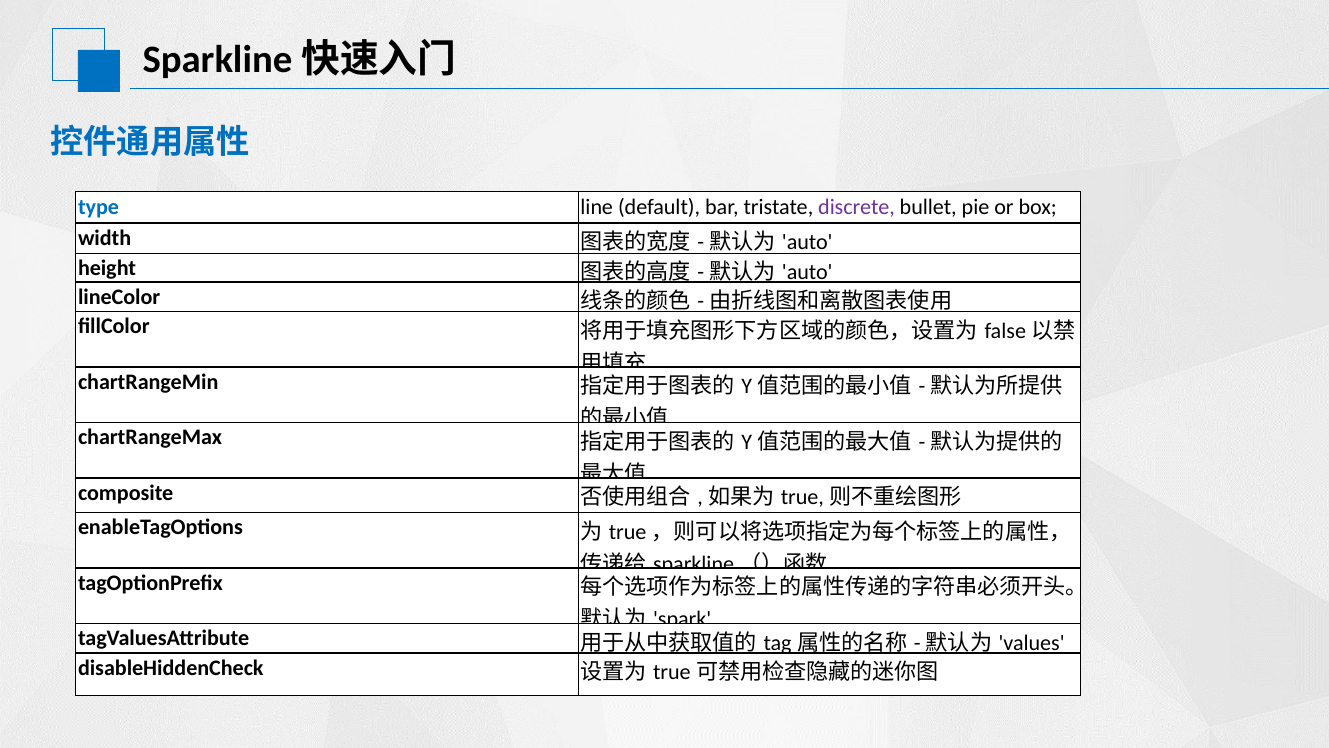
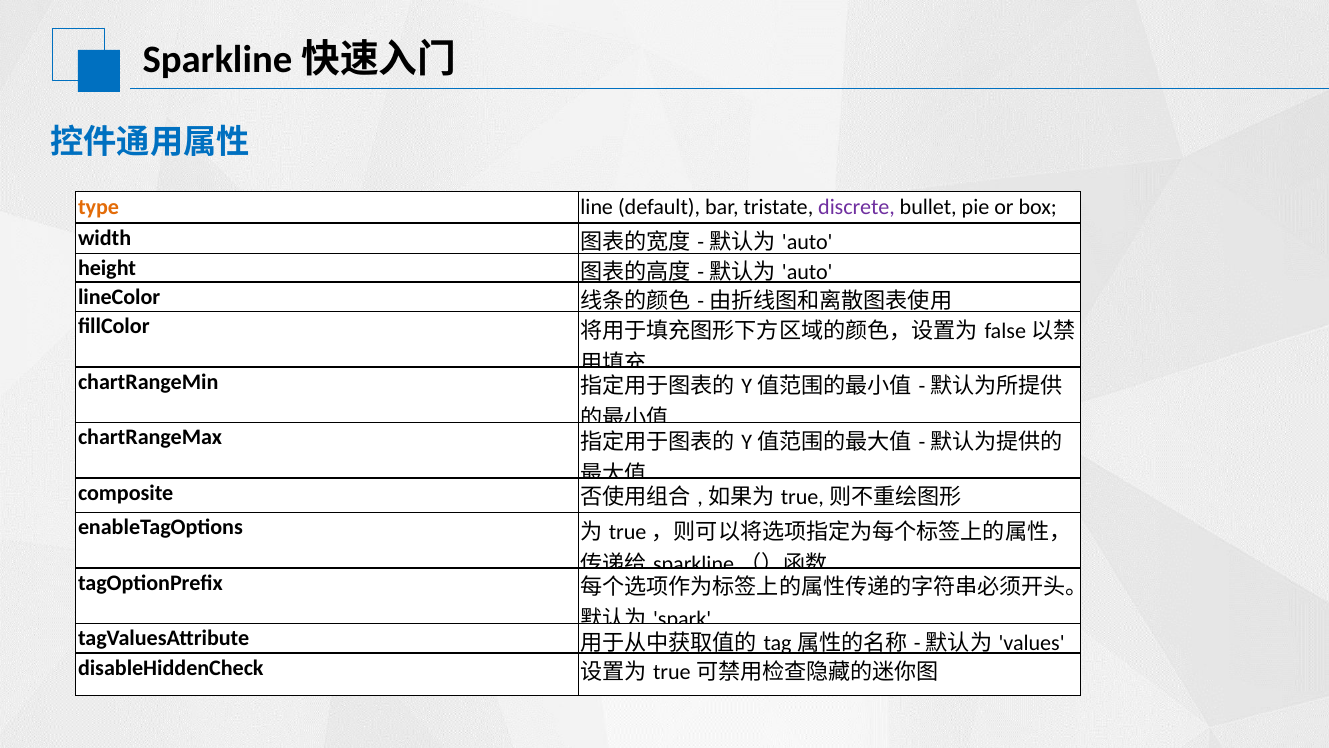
type colour: blue -> orange (99, 207)
